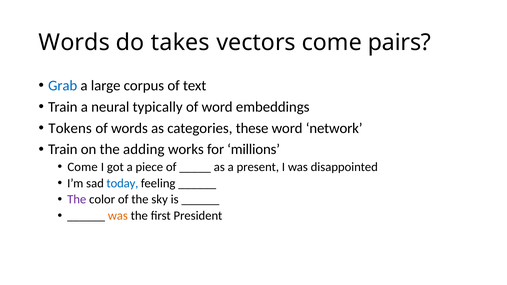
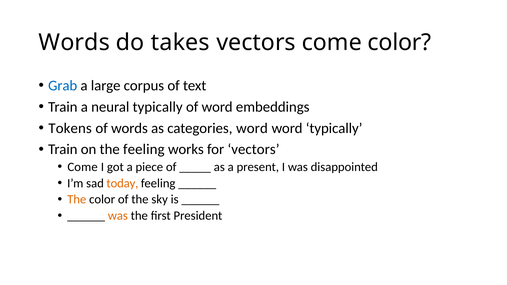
come pairs: pairs -> color (399, 43)
categories these: these -> word (252, 128)
word network: network -> typically (334, 128)
the adding: adding -> feeling (144, 149)
for millions: millions -> vectors (253, 149)
today colour: blue -> orange (122, 183)
The colour: purple -> orange (77, 200)
